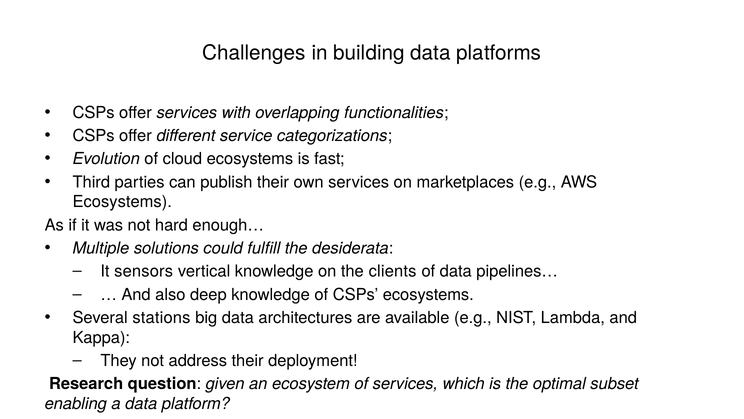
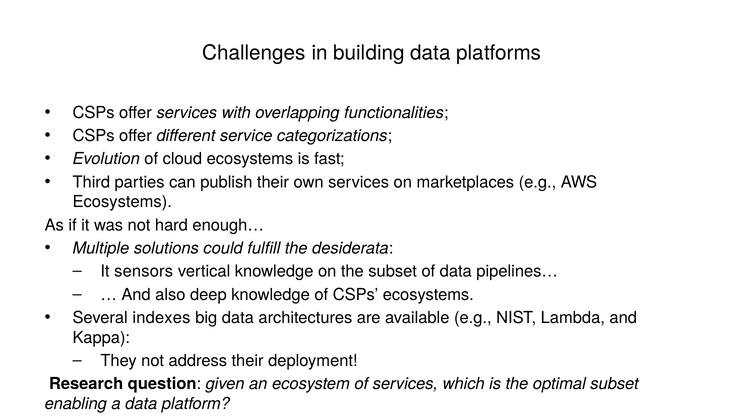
the clients: clients -> subset (393, 271)
stations: stations -> indexes (161, 317)
